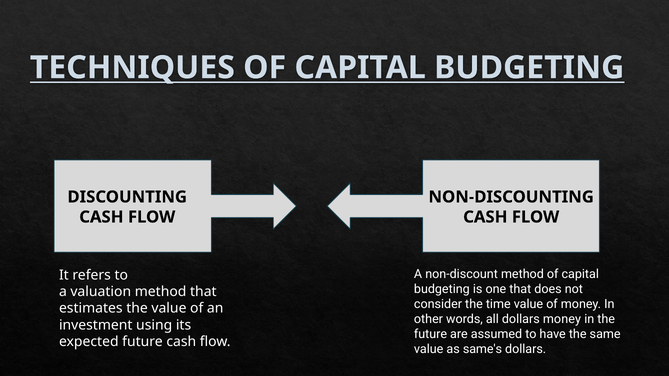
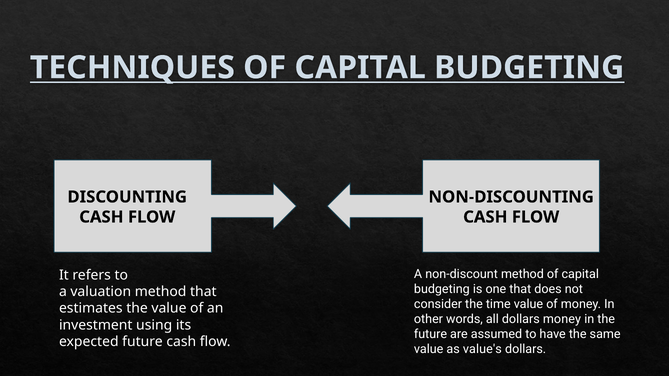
same's: same's -> value's (482, 349)
